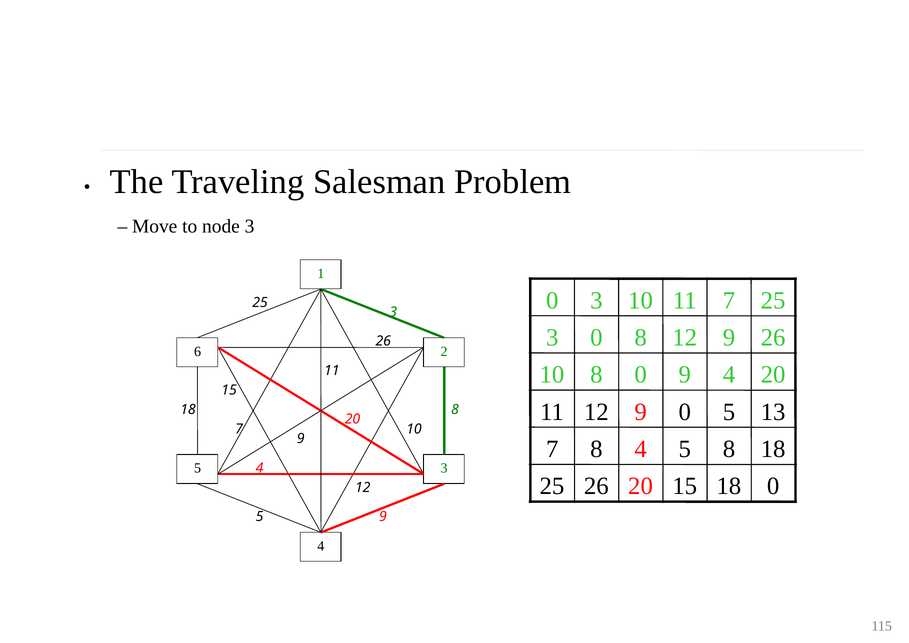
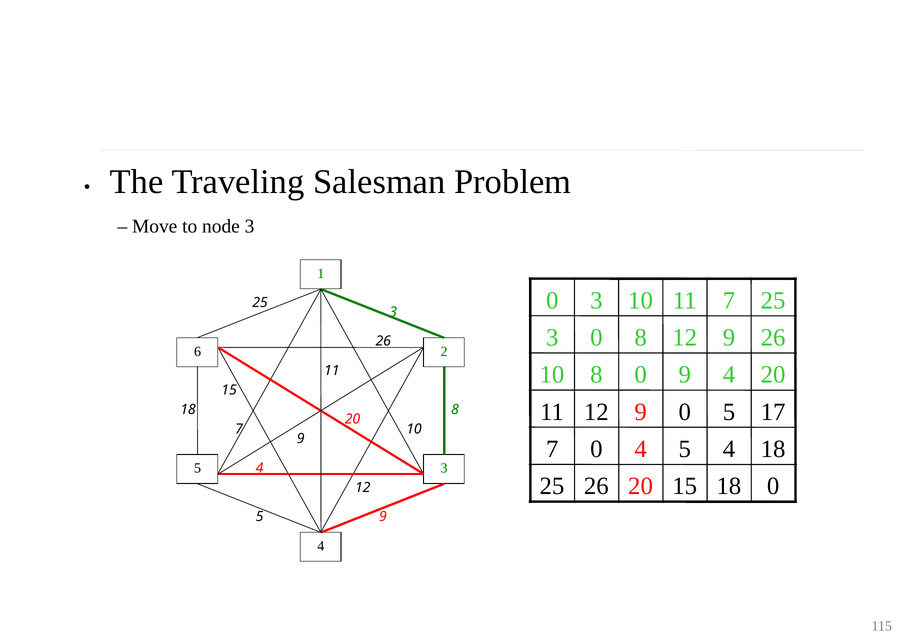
13: 13 -> 17 (773, 412)
7 8: 8 -> 0 (596, 449)
4 5 8: 8 -> 4 (729, 449)
